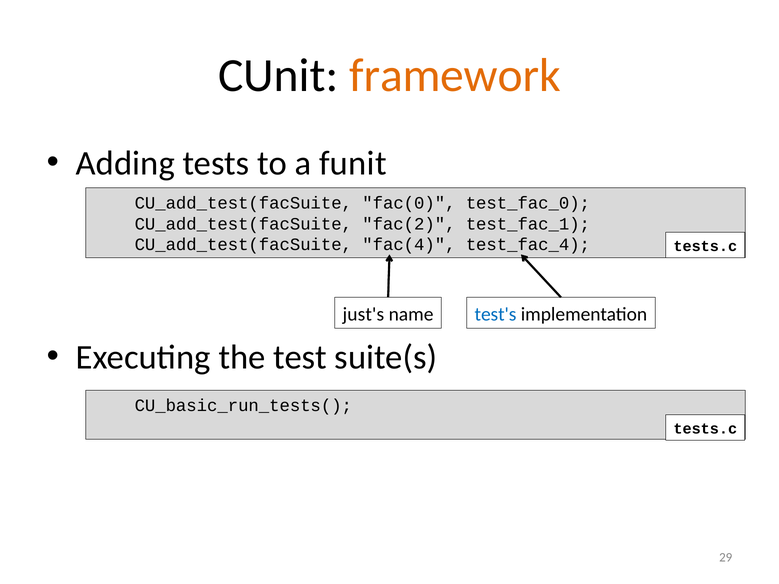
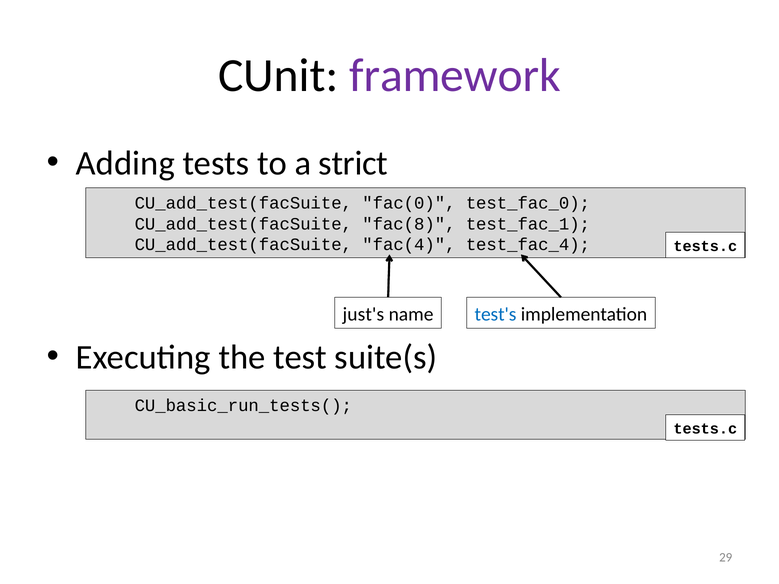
framework colour: orange -> purple (455, 75)
funit: funit -> strict (353, 163)
fac(2: fac(2 -> fac(8 (409, 224)
